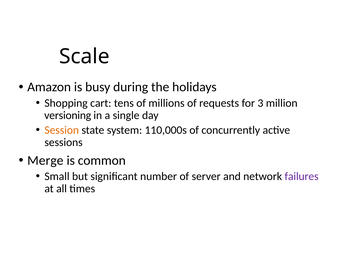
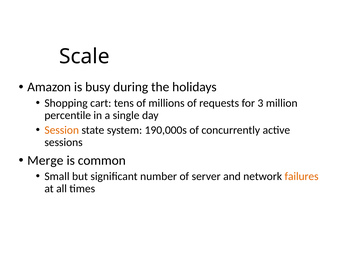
versioning: versioning -> percentile (68, 115)
110,000s: 110,000s -> 190,000s (166, 130)
failures colour: purple -> orange (302, 176)
